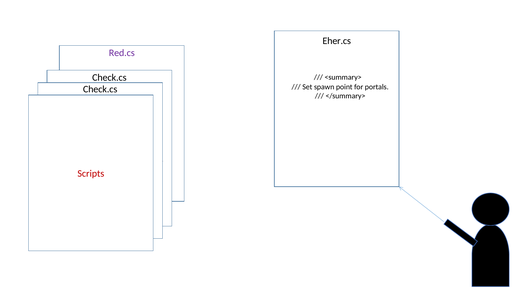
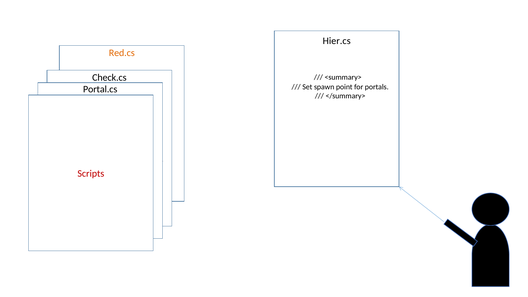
Eher.cs: Eher.cs -> Hier.cs (337, 41)
Red.cs colour: purple -> orange (122, 53)
Check.cs: Check.cs -> Portal.cs (100, 89)
